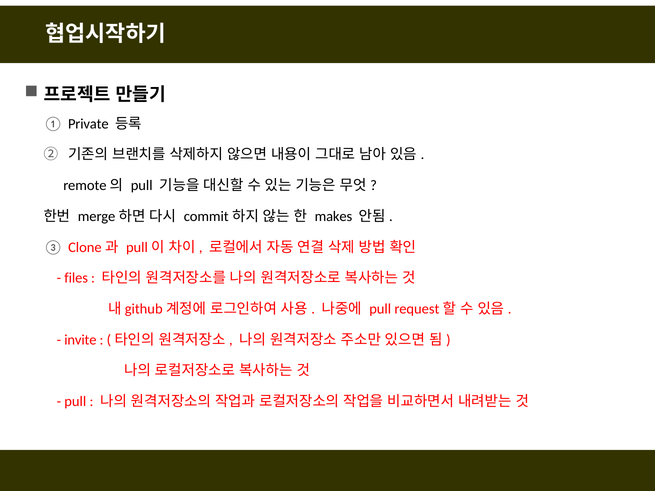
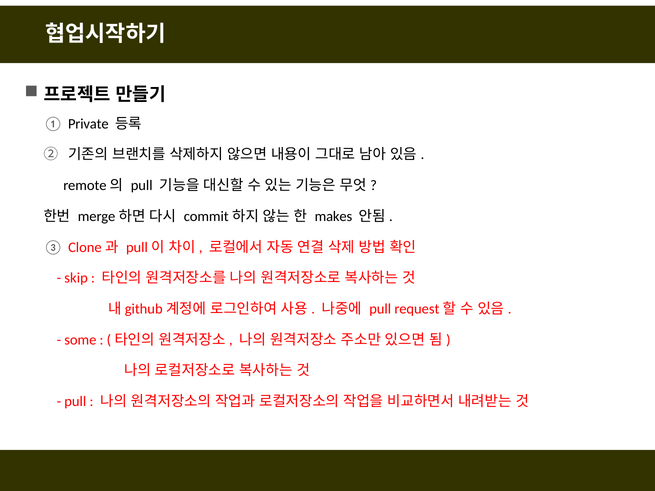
files: files -> skip (76, 278)
invite: invite -> some (80, 340)
